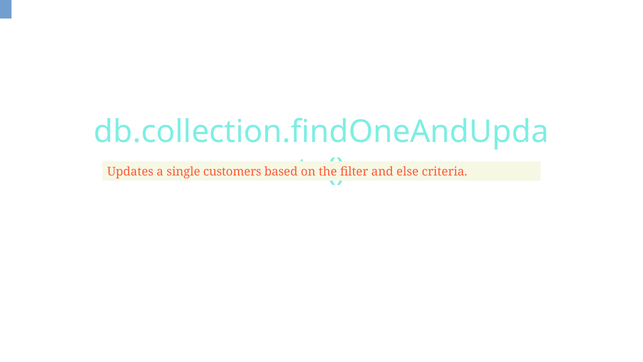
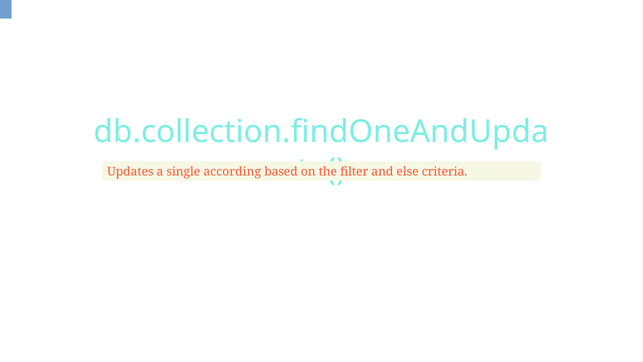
customers: customers -> according (232, 172)
